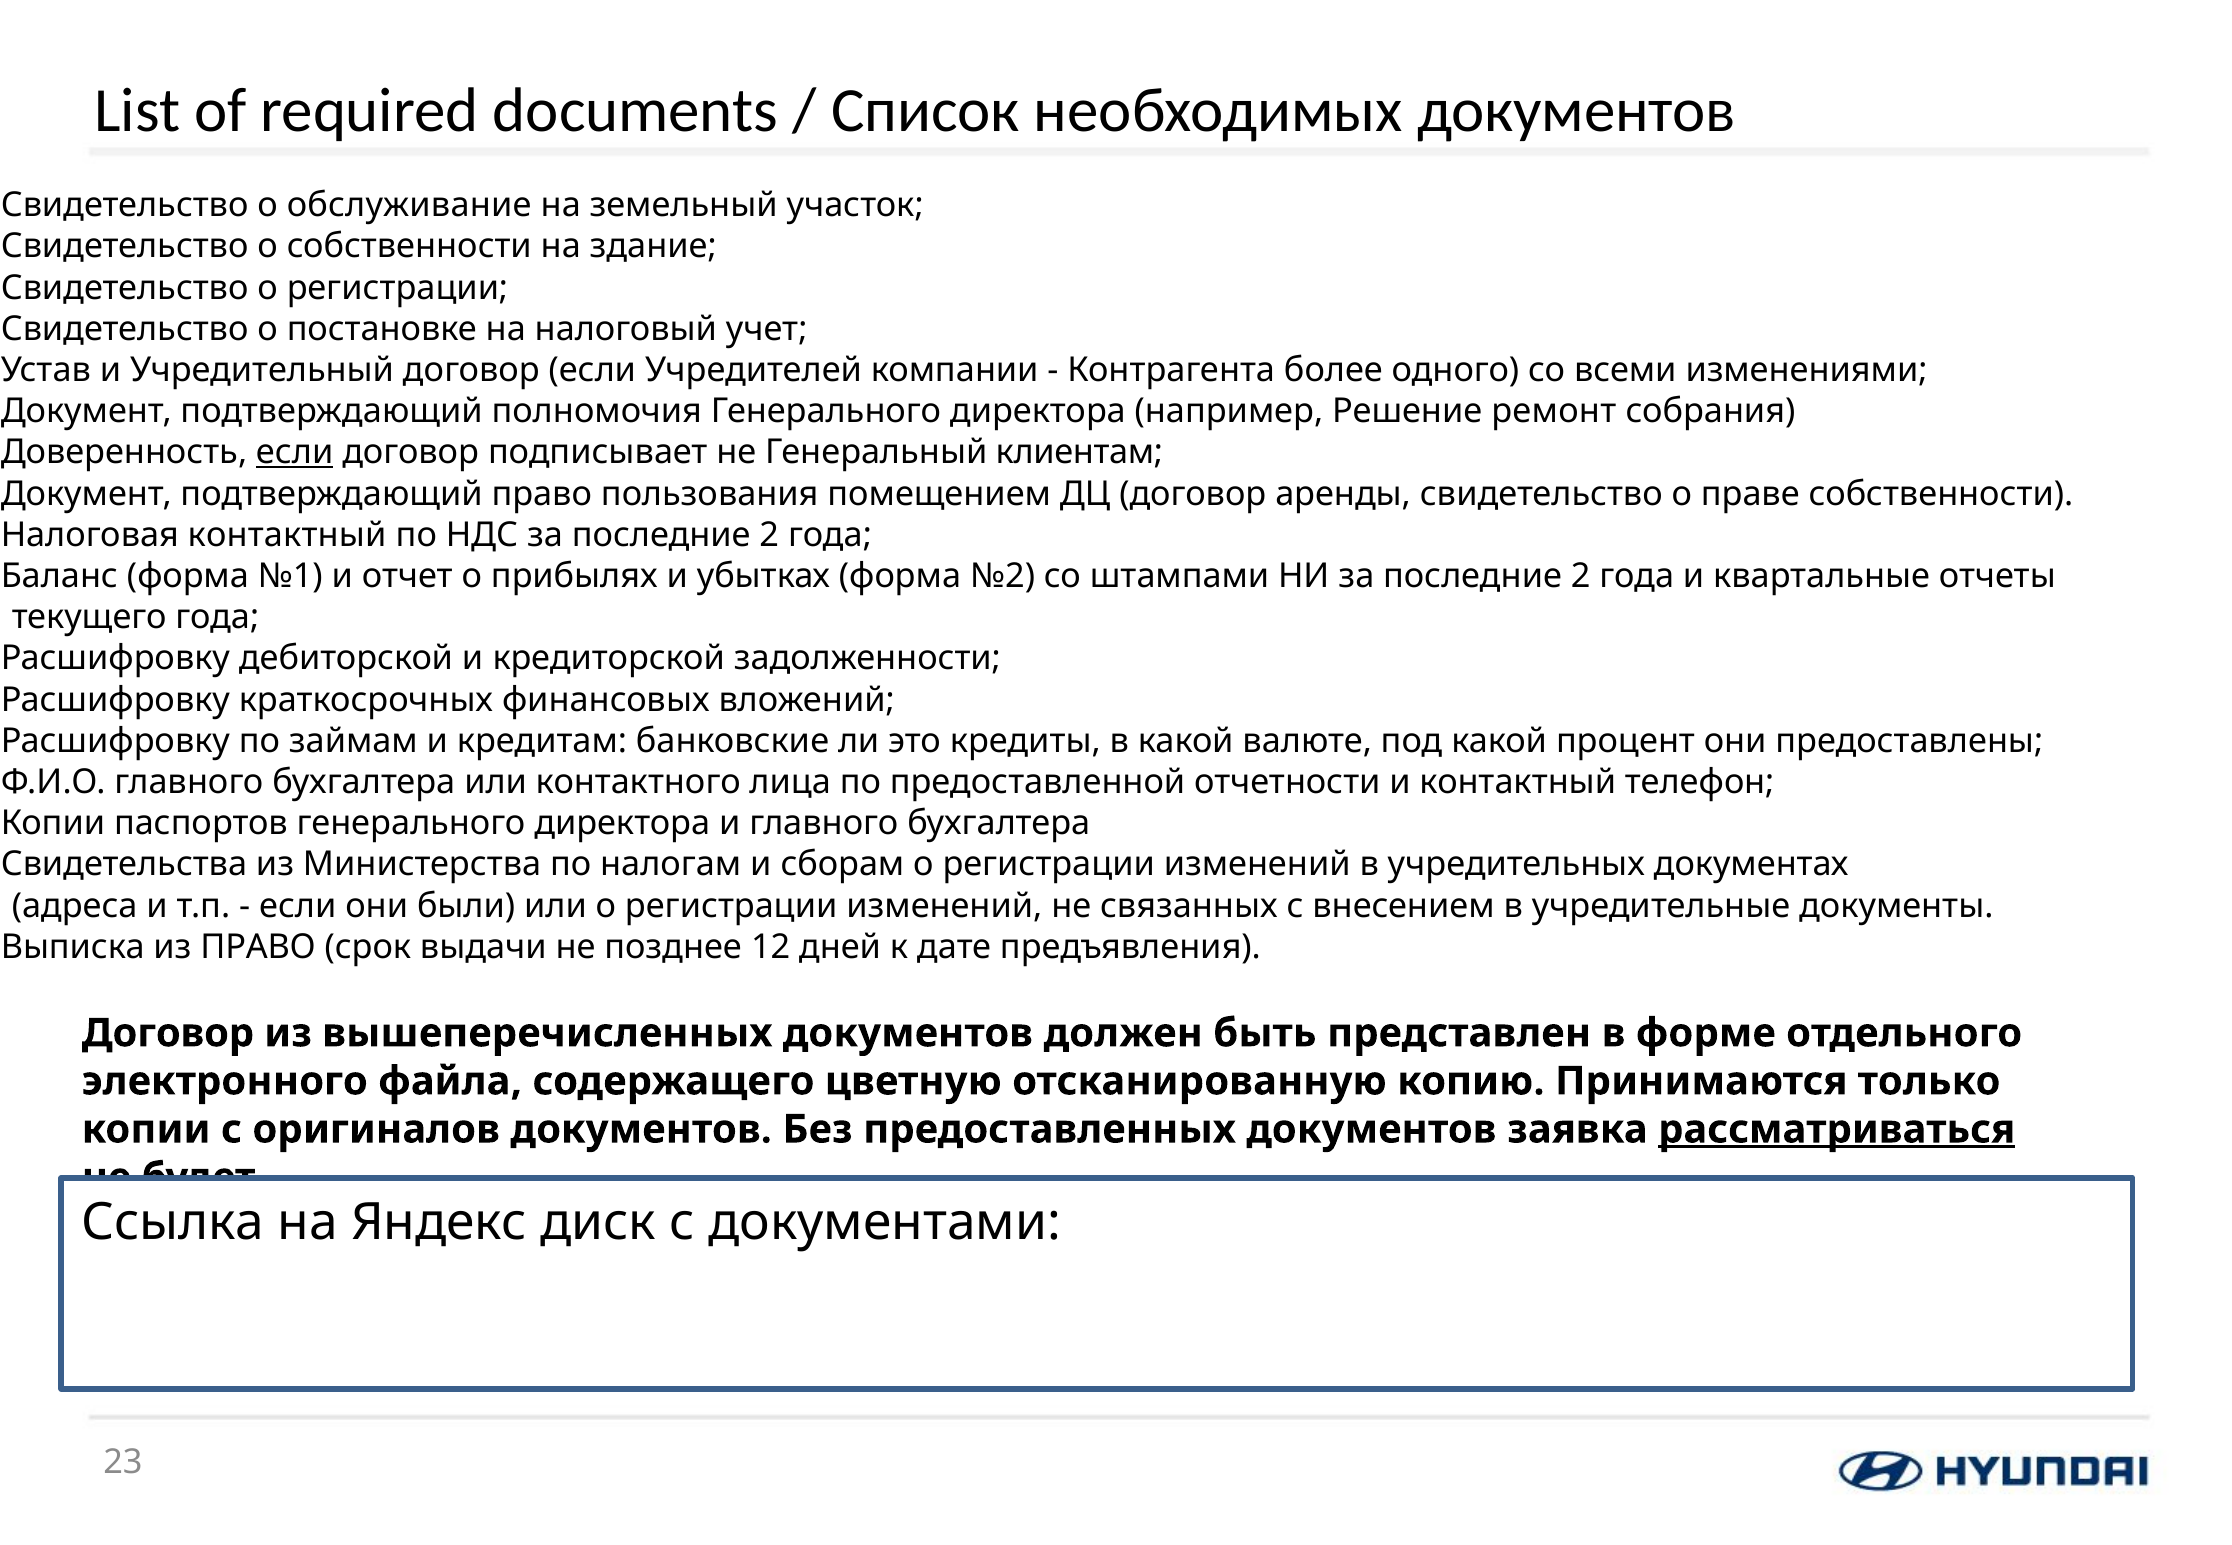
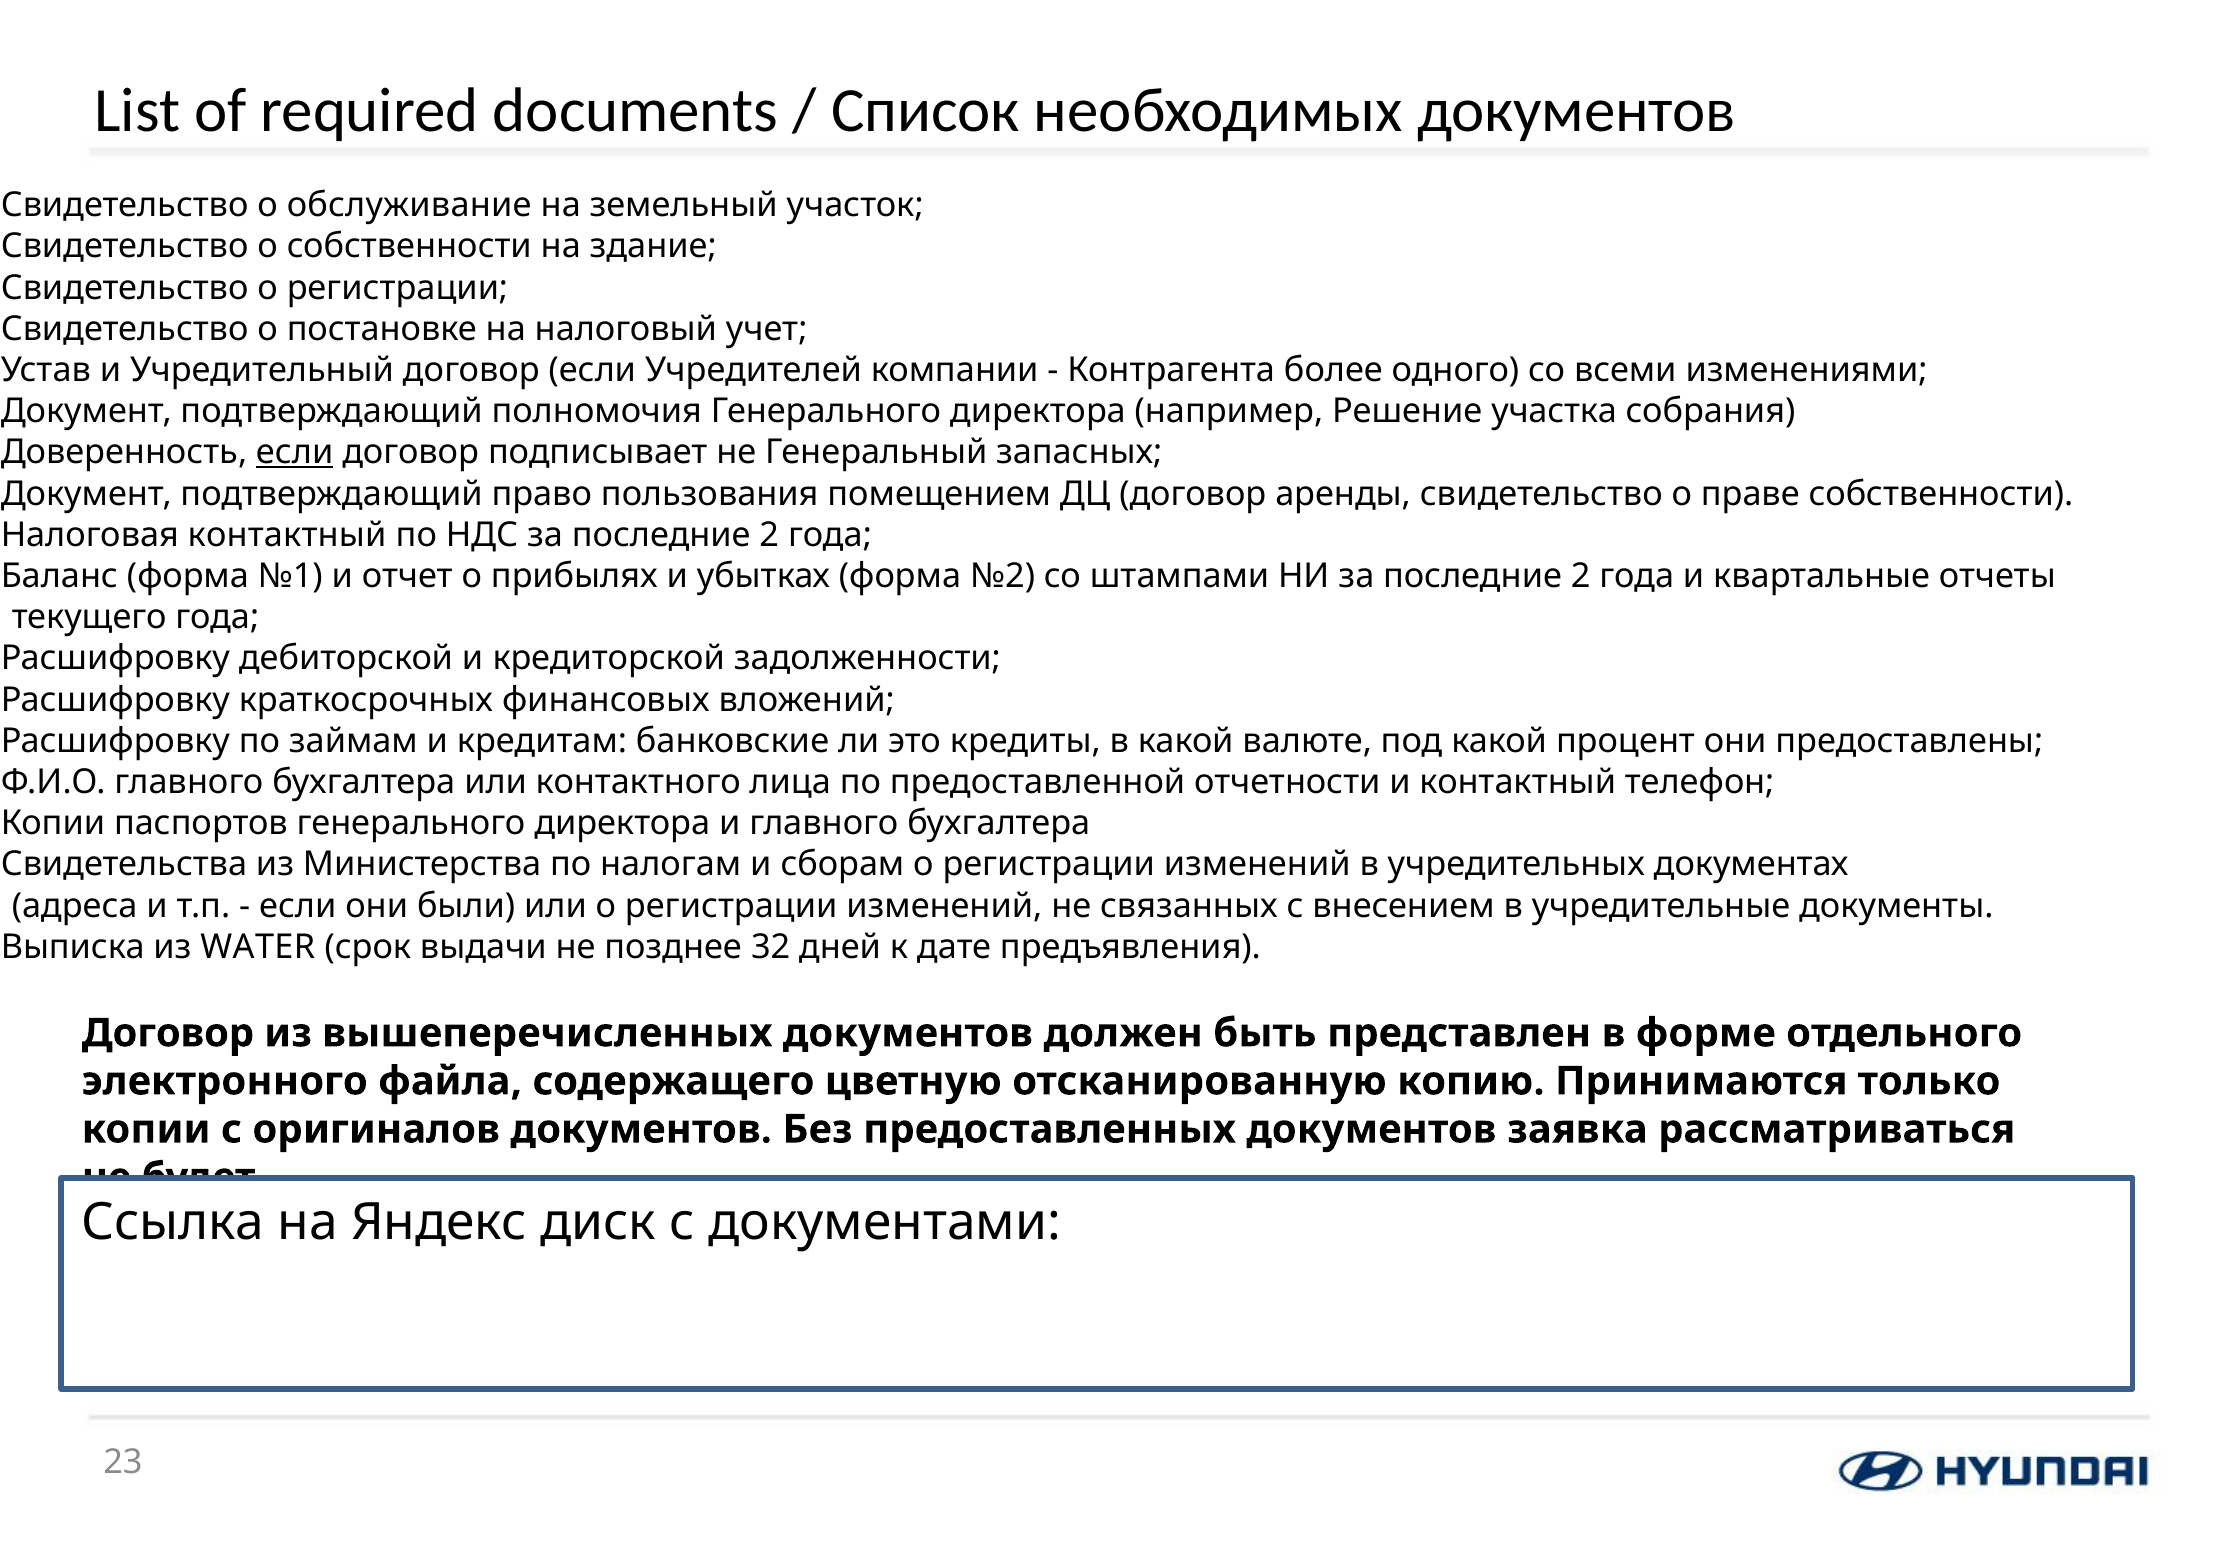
ремонт: ремонт -> участка (1554, 411)
клиентам: клиентам -> запасных (1079, 453)
из ПРАВО: ПРАВО -> WATER (258, 947)
12: 12 -> 32 (771, 947)
рассматриваться underline: present -> none (1837, 1130)
